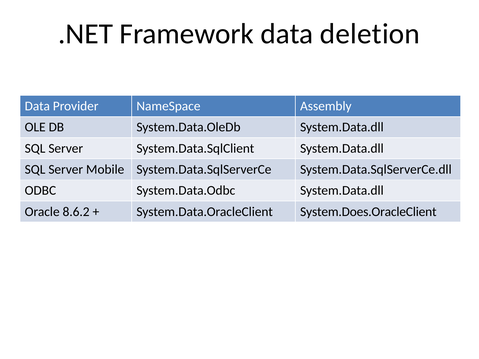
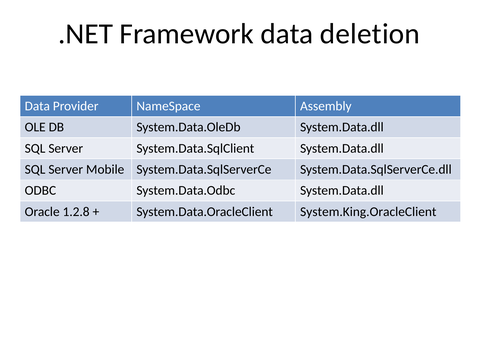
8.6.2: 8.6.2 -> 1.2.8 (76, 212)
System.Does.OracleClient: System.Does.OracleClient -> System.King.OracleClient (368, 212)
